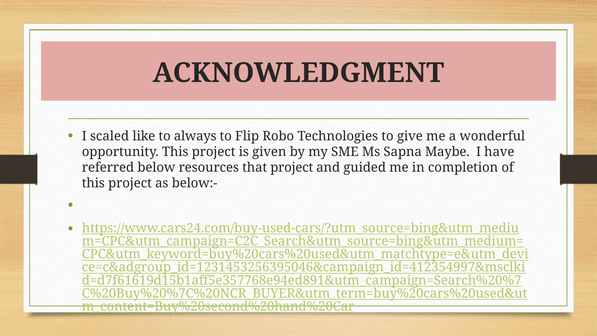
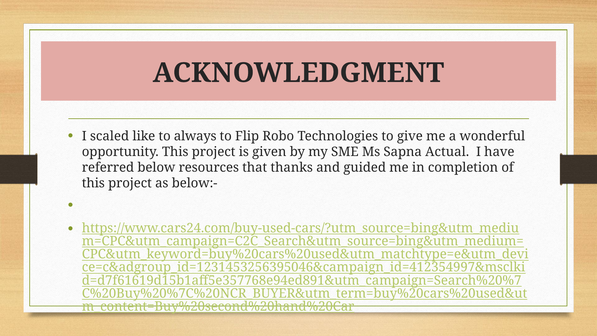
Maybe: Maybe -> Actual (447, 152)
that project: project -> thanks (292, 168)
